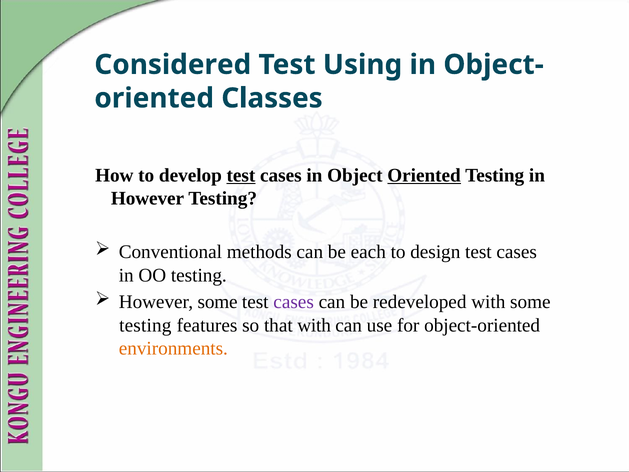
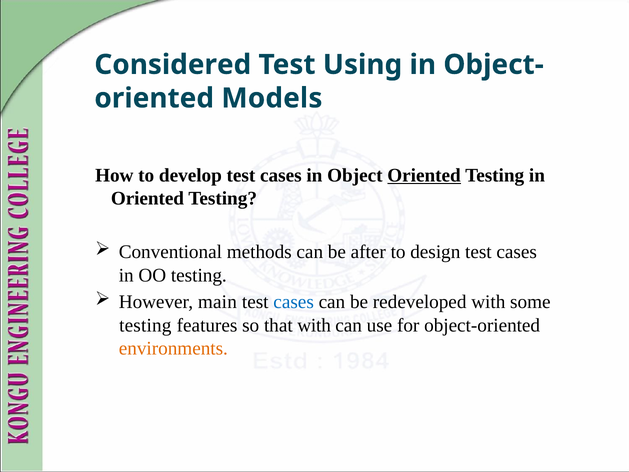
Classes: Classes -> Models (272, 98)
test underline: present -> none (241, 175)
However: However -> Oriented (147, 198)
each: each -> after (368, 252)
However some: some -> main (217, 302)
cases colour: purple -> blue (294, 302)
